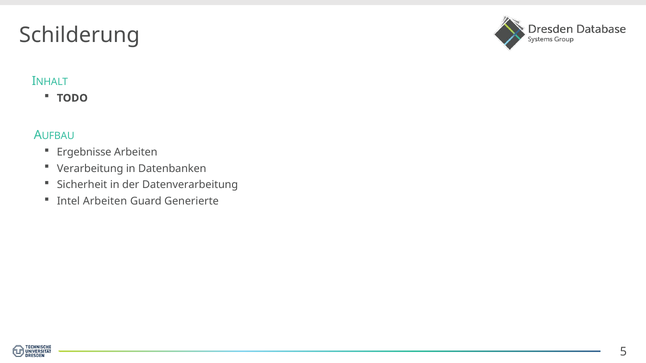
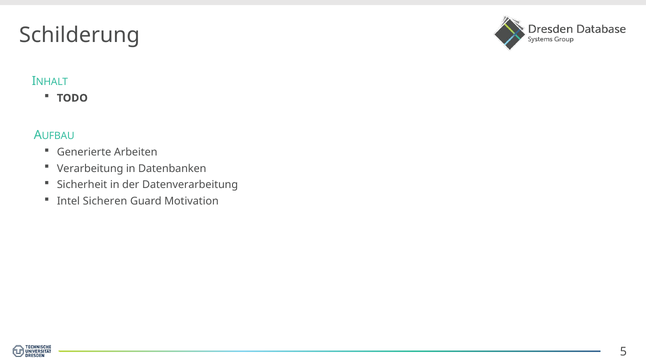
Ergebnisse: Ergebnisse -> Generierte (84, 153)
Intel Arbeiten: Arbeiten -> Sicheren (105, 201)
Generierte: Generierte -> Motivation (192, 201)
